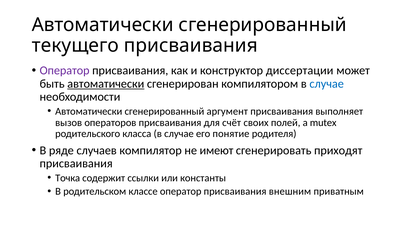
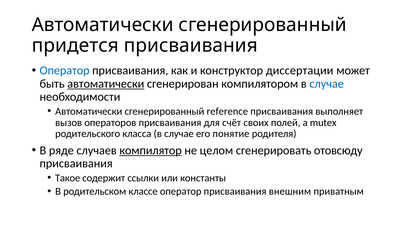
текущего: текущего -> придется (75, 45)
Оператор colour: purple -> blue (65, 70)
аргумент: аргумент -> reference (227, 111)
компилятор underline: none -> present (151, 150)
имеют: имеют -> целом (216, 150)
приходят: приходят -> отовсюду (338, 150)
Точка: Точка -> Такое (68, 178)
